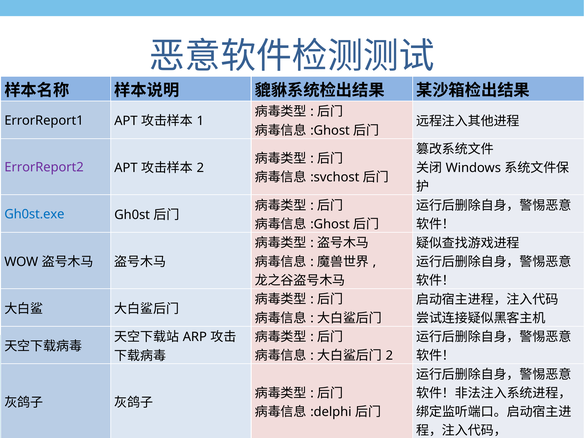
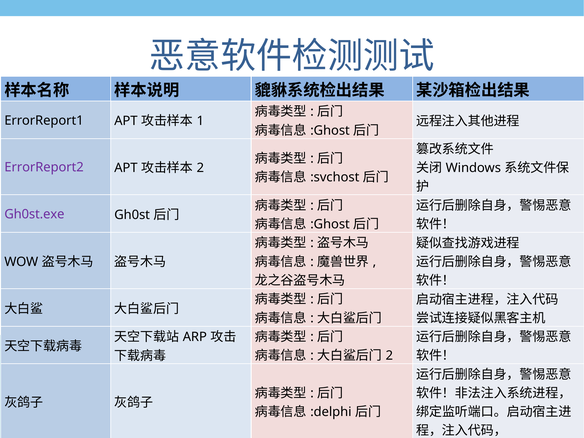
Gh0st.exe colour: blue -> purple (34, 214)
